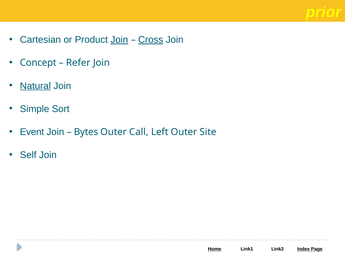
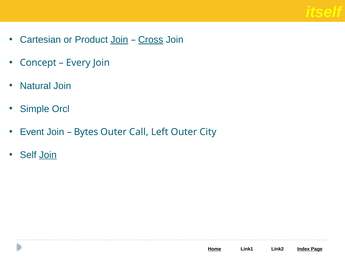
prior: prior -> itself (324, 12)
Refer: Refer -> Every (78, 63)
Natural underline: present -> none (35, 86)
Sort: Sort -> Orcl (61, 109)
Site: Site -> City (208, 132)
Join underline: none -> present (48, 155)
